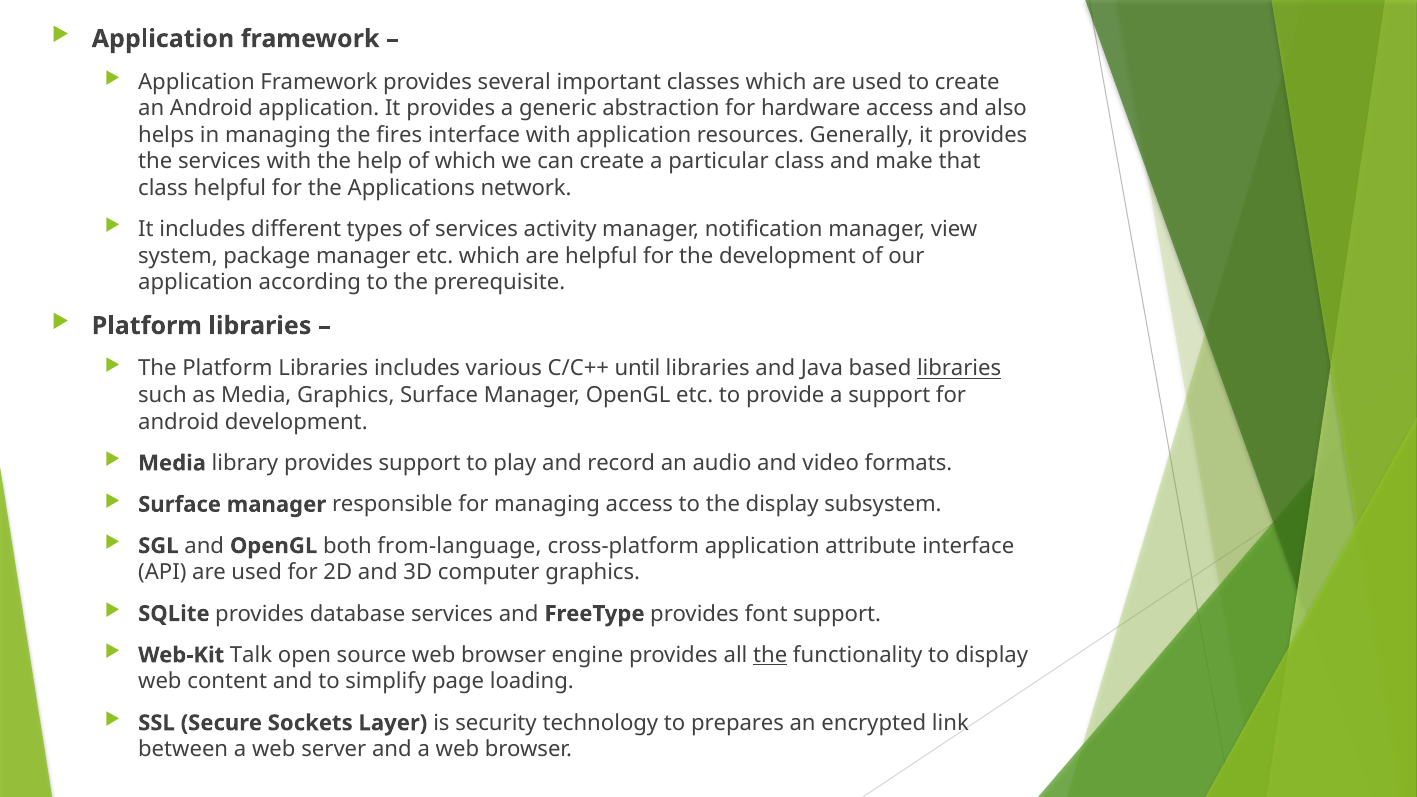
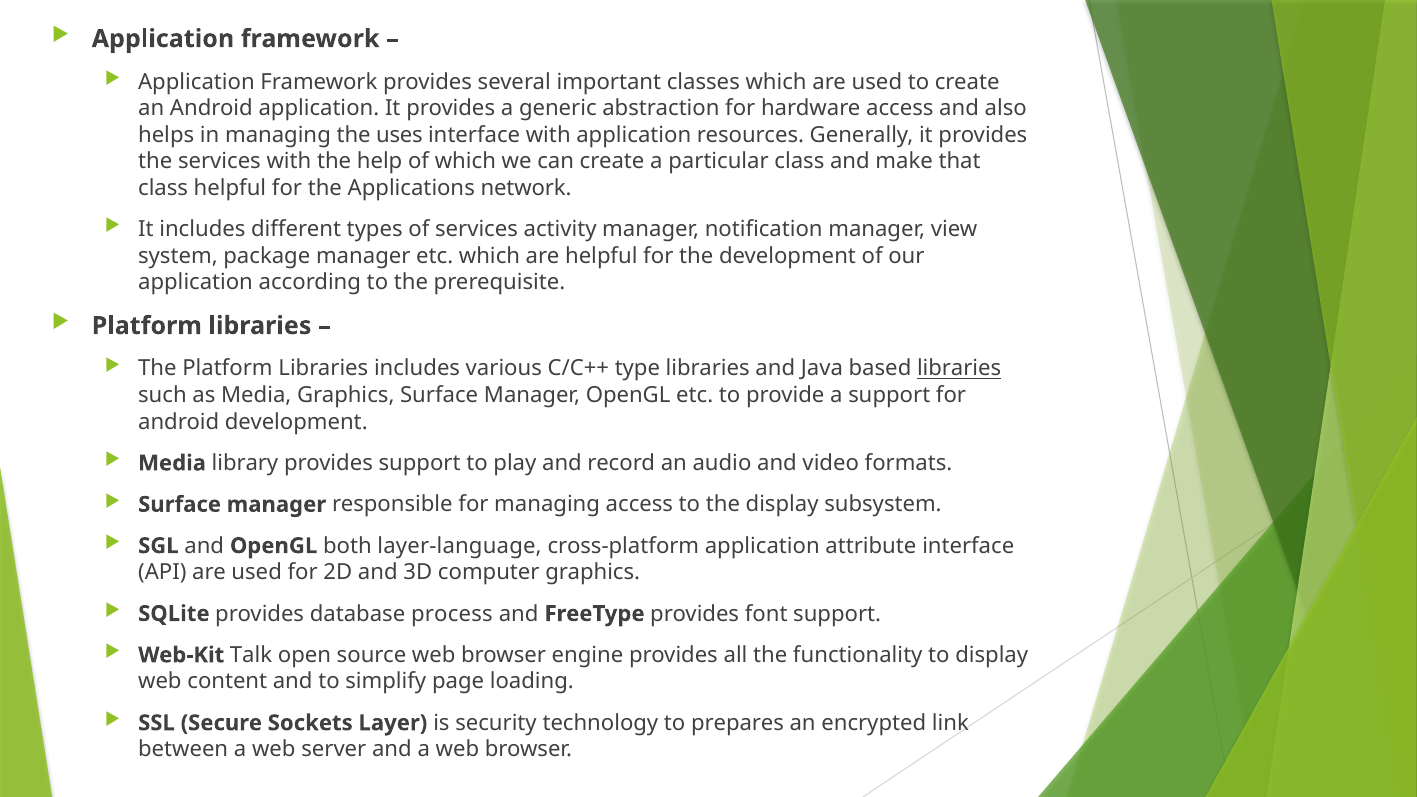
fires: fires -> uses (399, 135)
until: until -> type (637, 369)
from-language: from-language -> layer-language (460, 546)
database services: services -> process (452, 614)
the underline: present -> none (770, 655)
